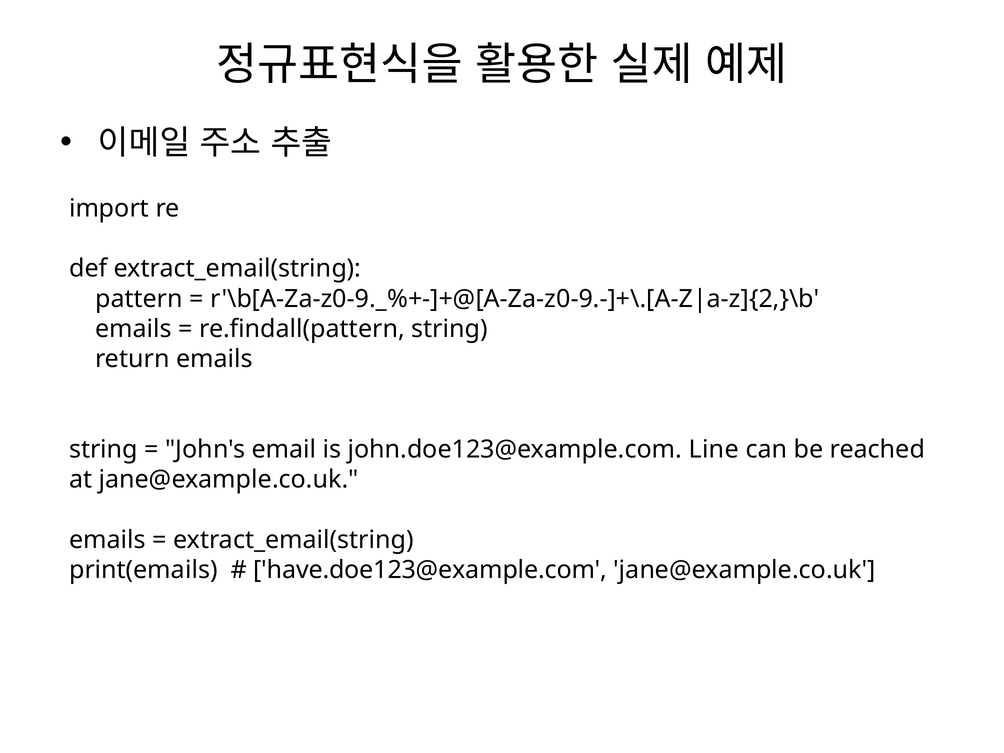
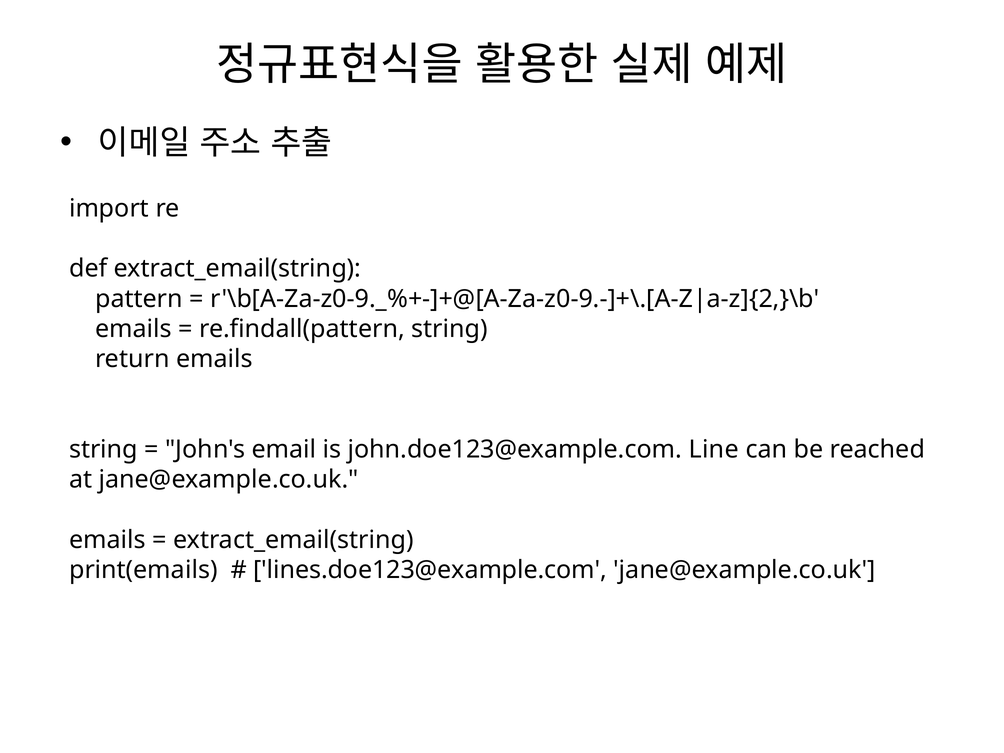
have.doe123@example.com: have.doe123@example.com -> lines.doe123@example.com (430, 570)
